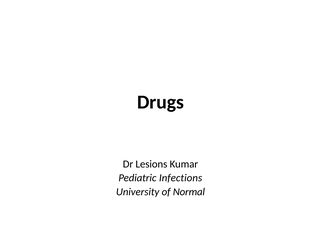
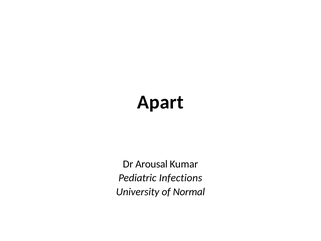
Drugs: Drugs -> Apart (160, 102)
Lesions: Lesions -> Arousal (151, 164)
